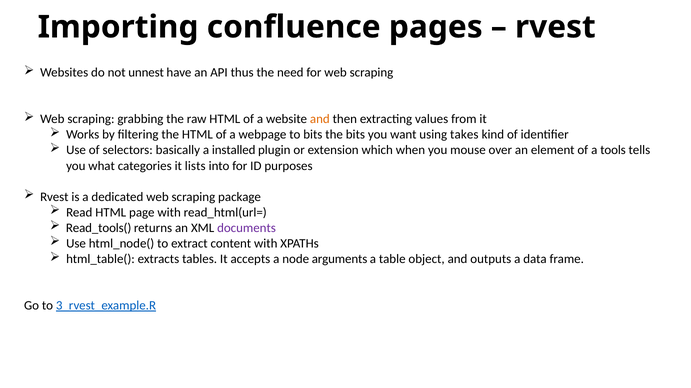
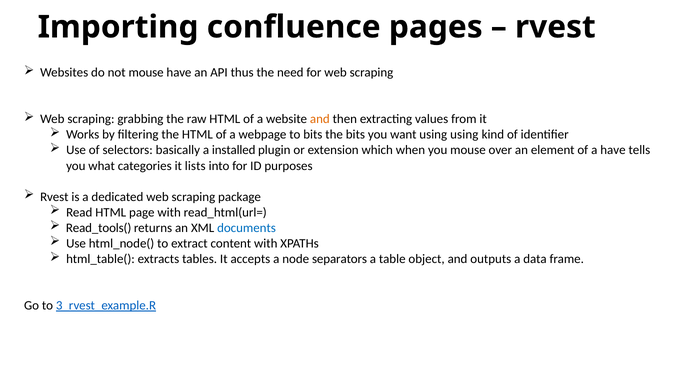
not unnest: unnest -> mouse (146, 73)
using takes: takes -> using (464, 135)
a tools: tools -> have (613, 150)
documents colour: purple -> blue (247, 228)
arguments: arguments -> separators (340, 259)
